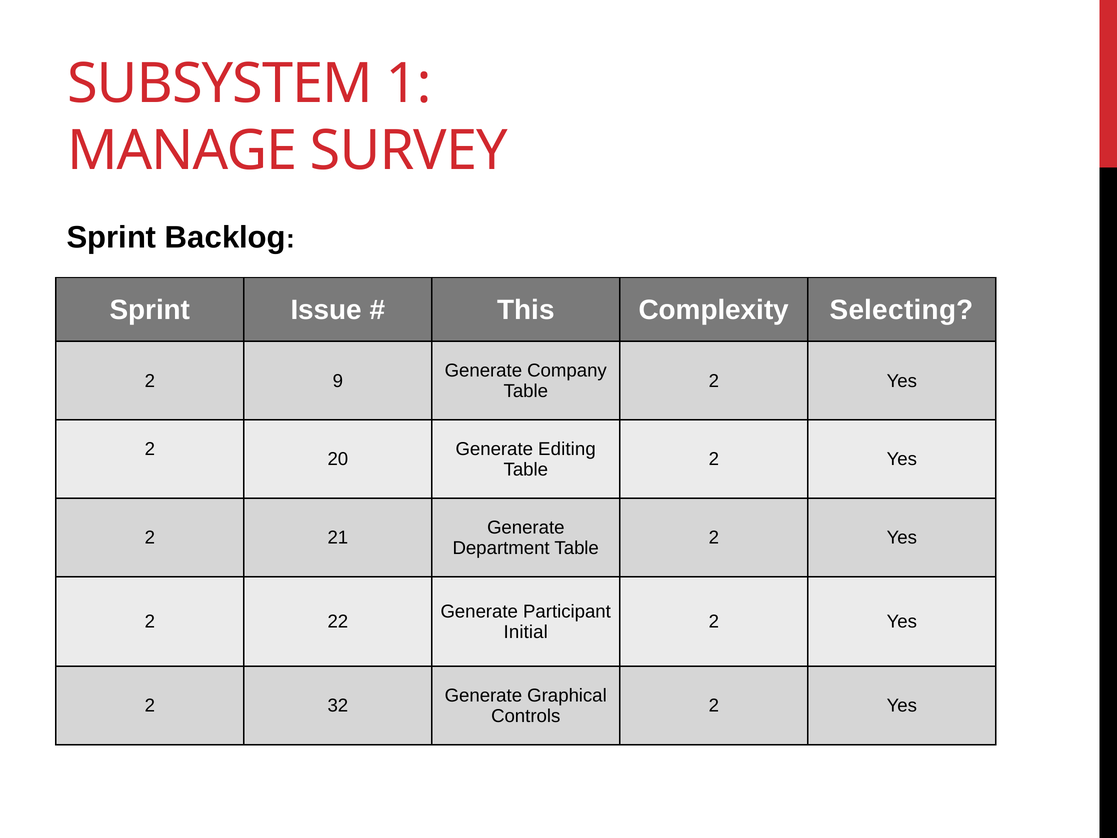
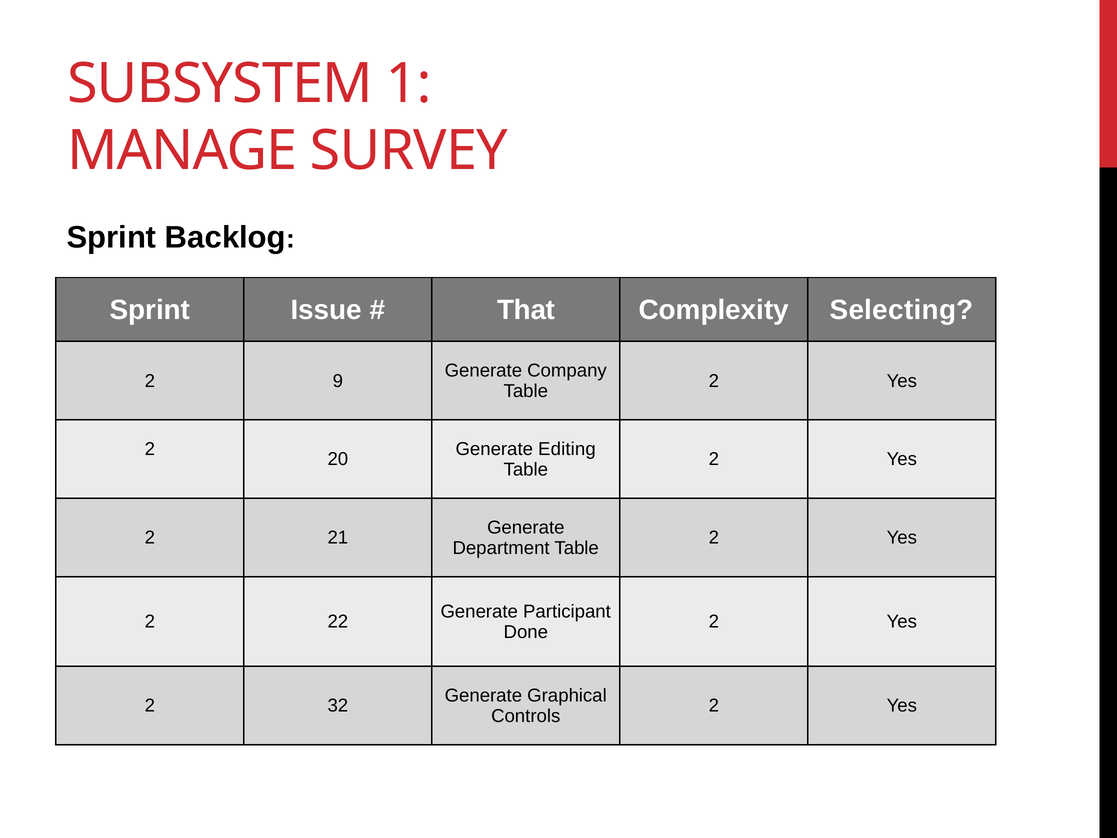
This: This -> That (526, 310)
Initial: Initial -> Done (526, 632)
